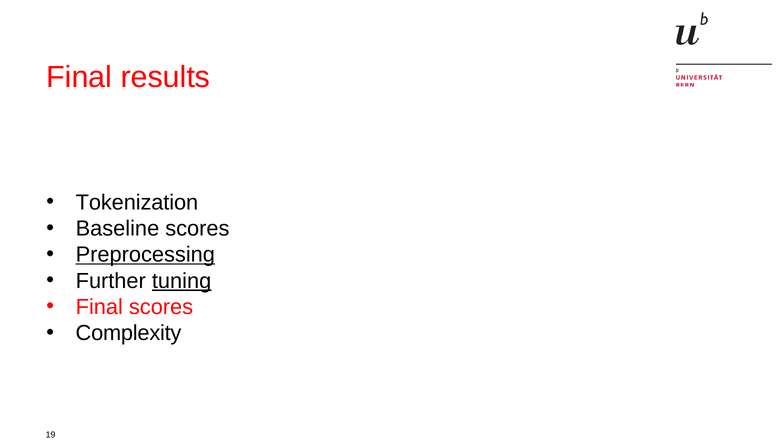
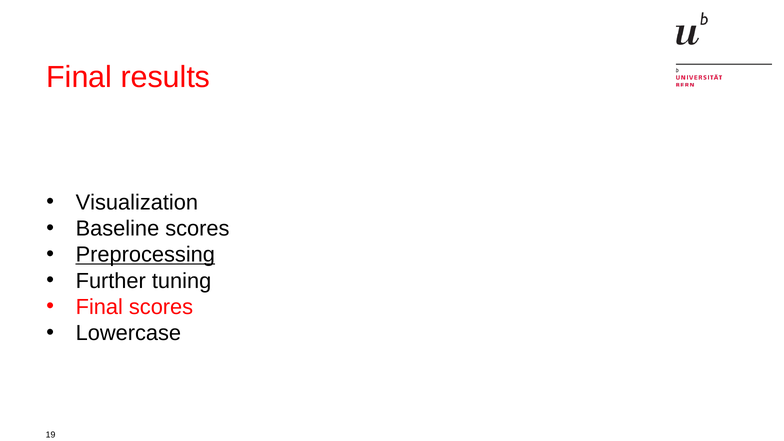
Tokenization: Tokenization -> Visualization (137, 202)
tuning underline: present -> none (182, 281)
Complexity: Complexity -> Lowercase (128, 333)
